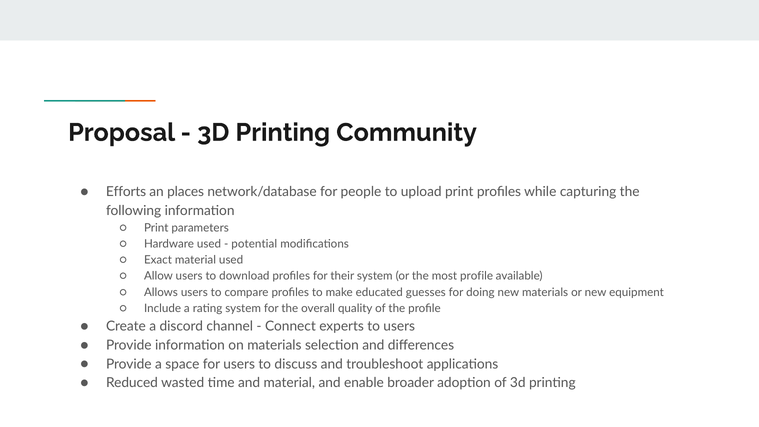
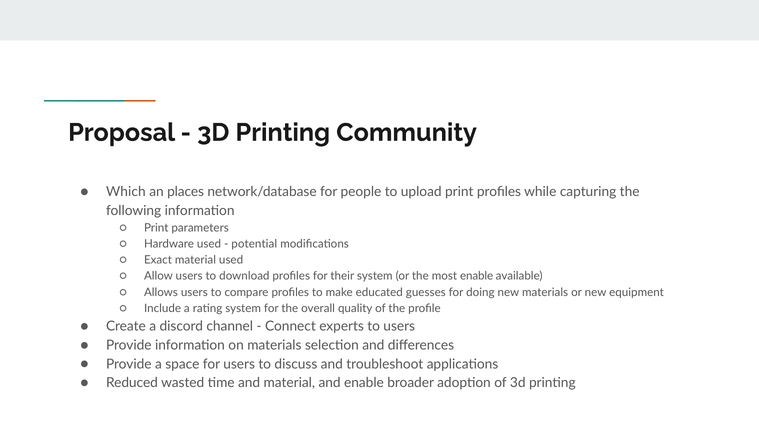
Efforts: Efforts -> Which (126, 192)
most profile: profile -> enable (477, 276)
